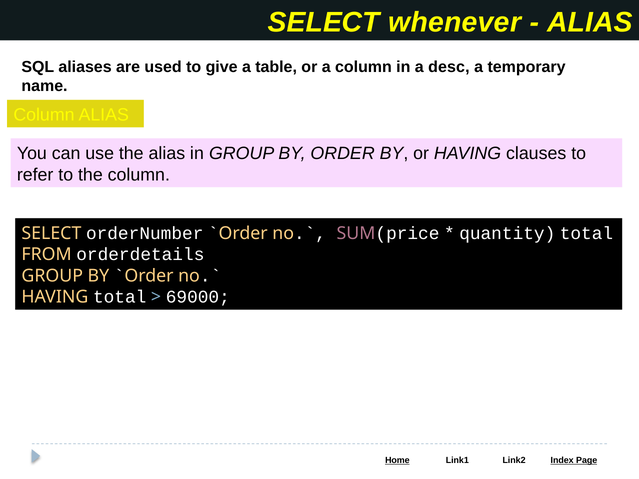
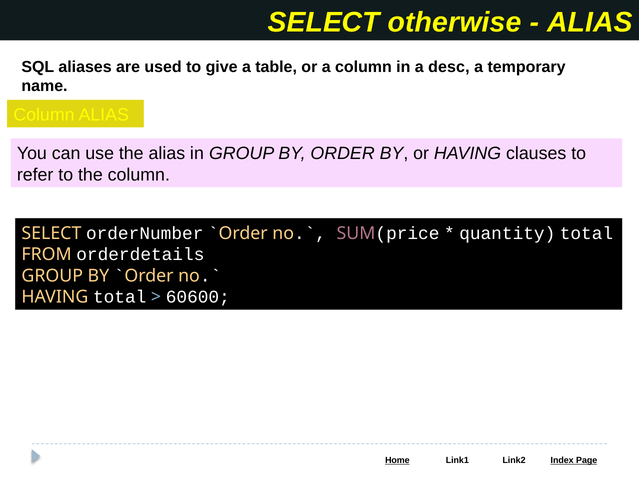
whenever: whenever -> otherwise (455, 22)
69000: 69000 -> 60600 (198, 297)
